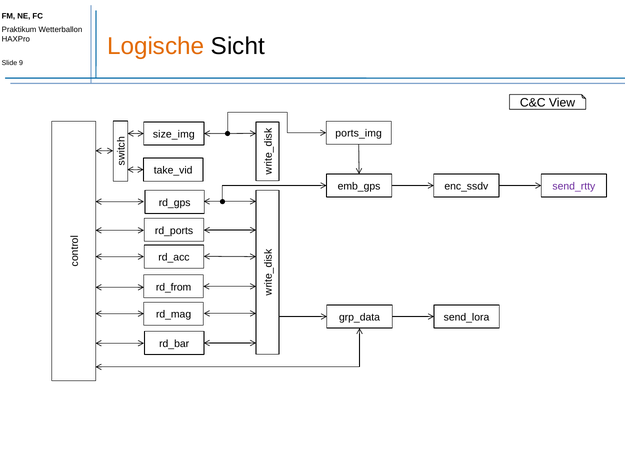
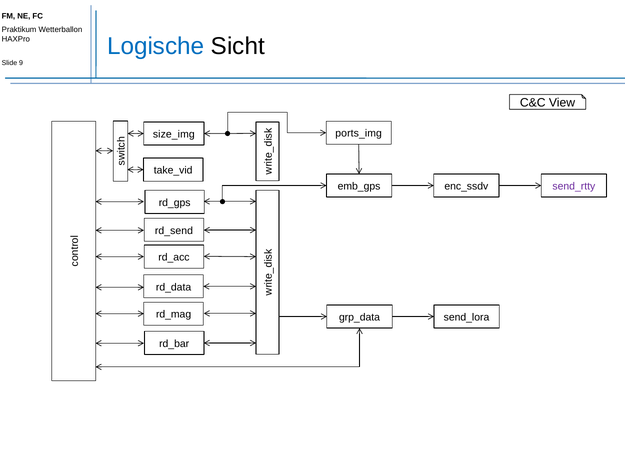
Logische colour: orange -> blue (156, 46)
rd_ports: rd_ports -> rd_send (174, 230)
rd_from: rd_from -> rd_data (174, 287)
